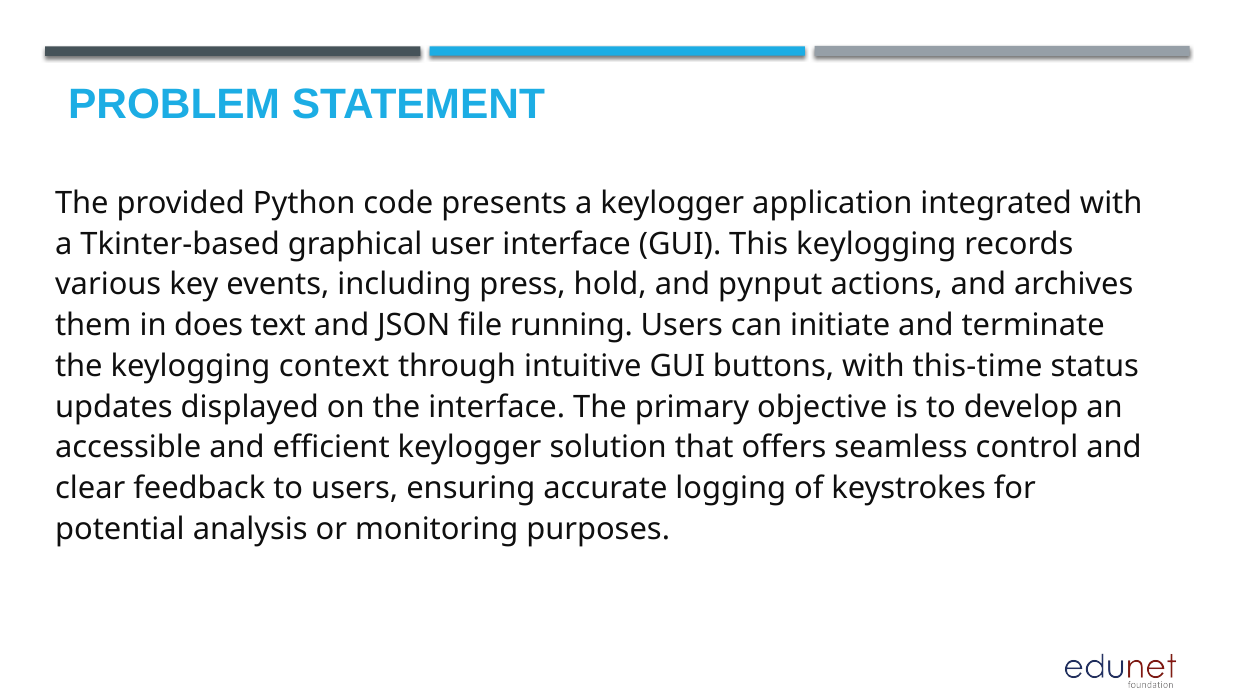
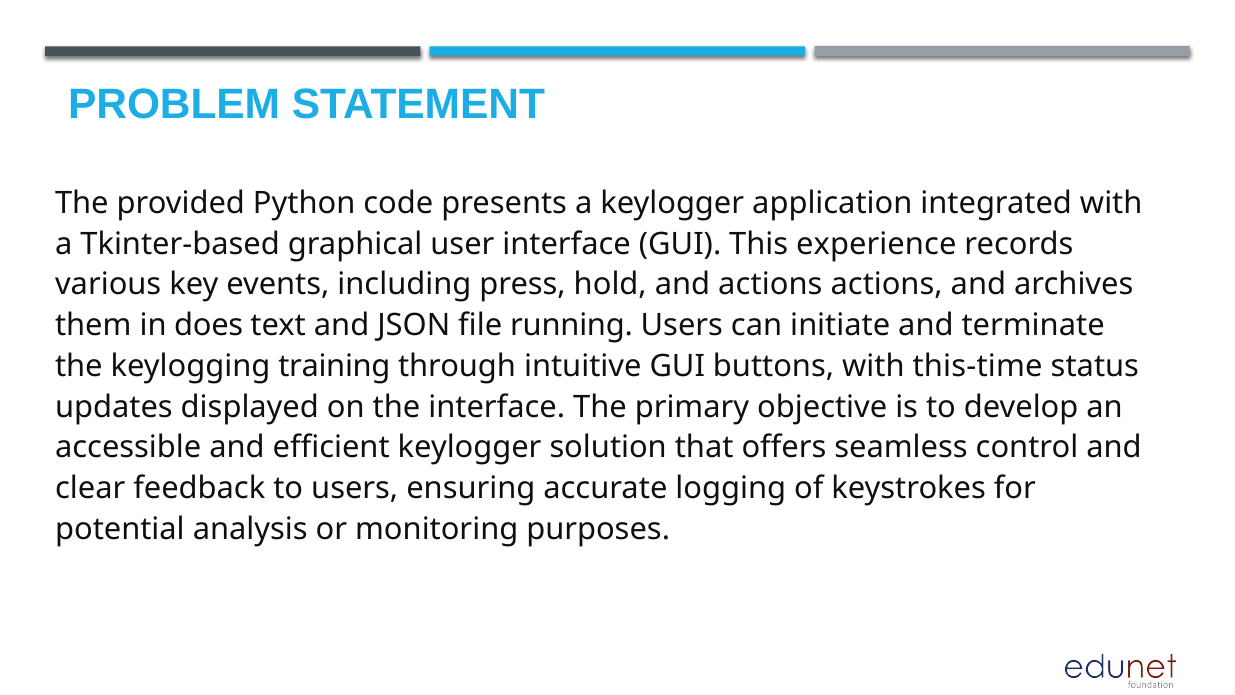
This keylogging: keylogging -> experience (876, 244)
and pynput: pynput -> actions (770, 285)
context: context -> training (334, 366)
